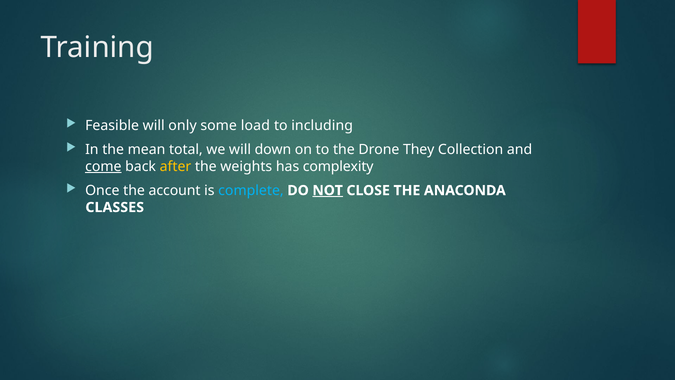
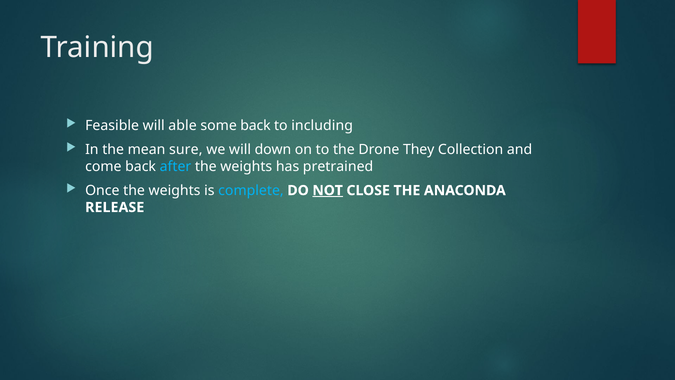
only: only -> able (183, 126)
some load: load -> back (256, 126)
total: total -> sure (186, 150)
come underline: present -> none (103, 166)
after colour: yellow -> light blue (175, 166)
complexity: complexity -> pretrained (338, 166)
Once the account: account -> weights (175, 190)
CLASSES: CLASSES -> RELEASE (115, 207)
